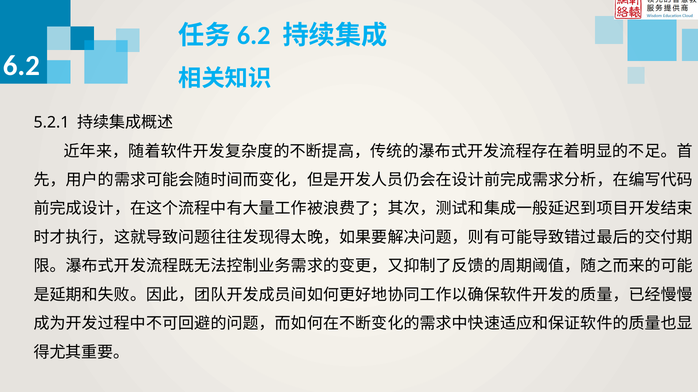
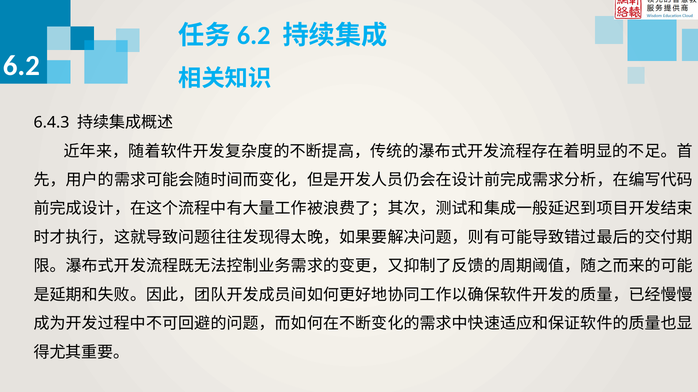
5.2.1: 5.2.1 -> 6.4.3 (52, 123)
